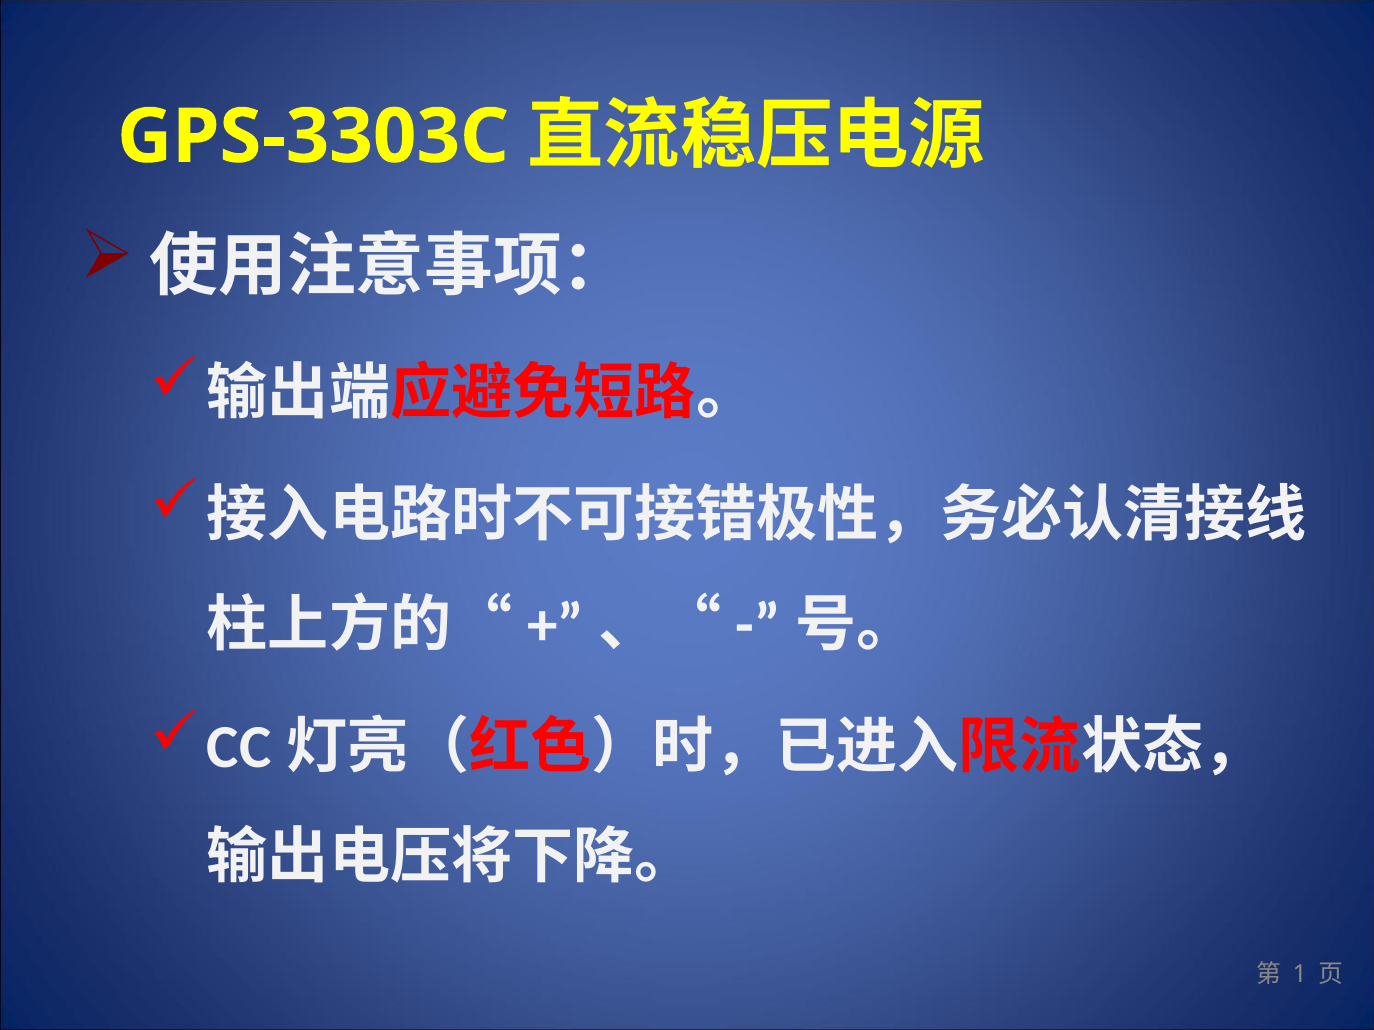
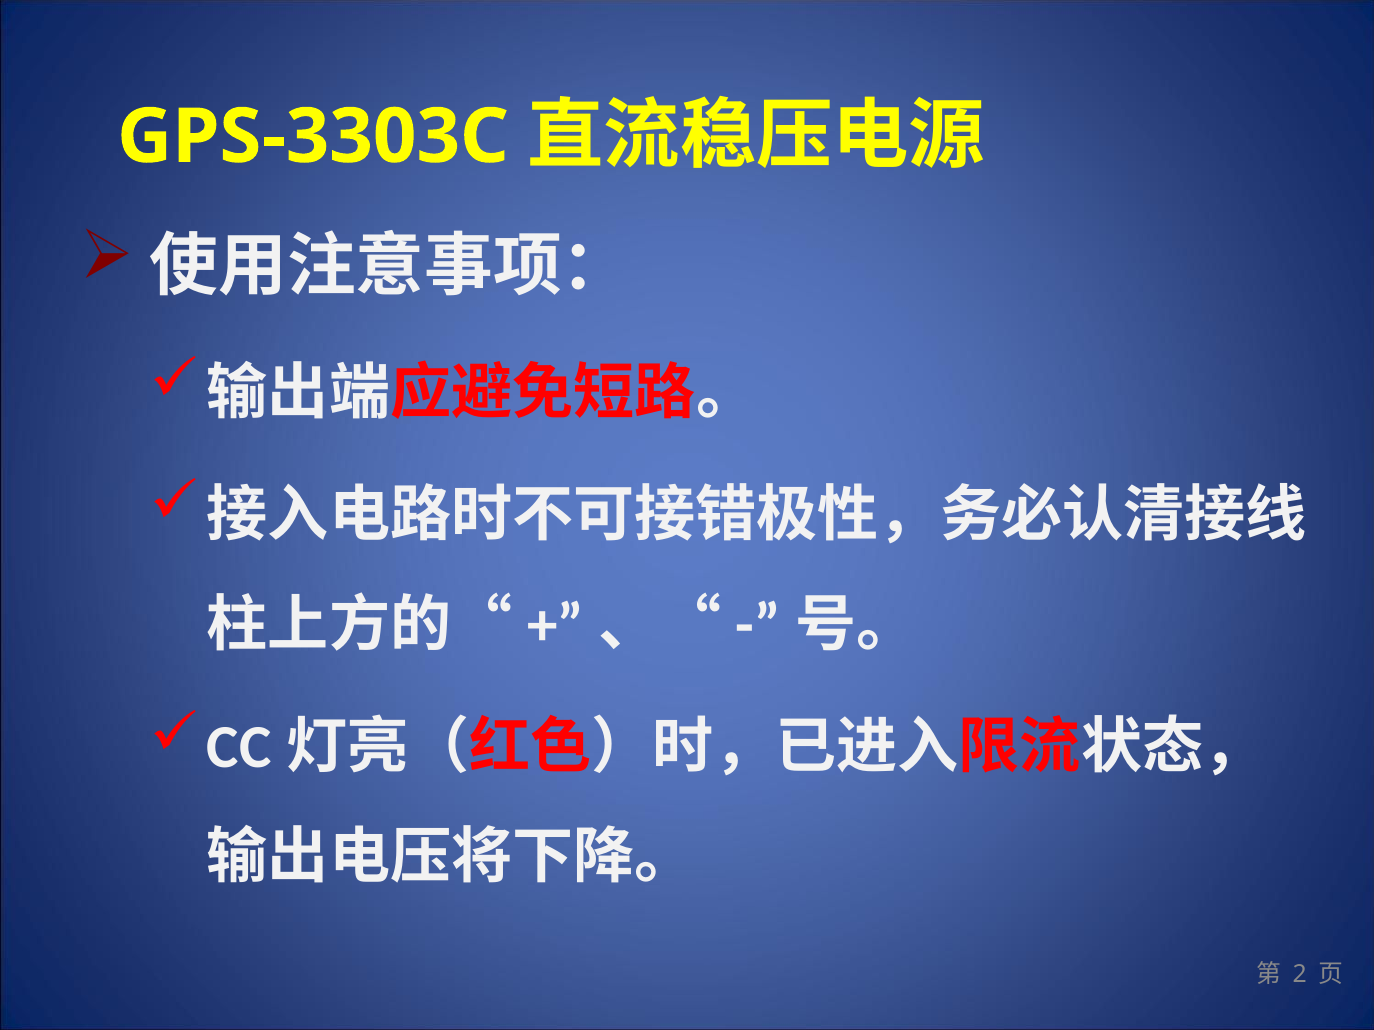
1: 1 -> 2 (1300, 975)
